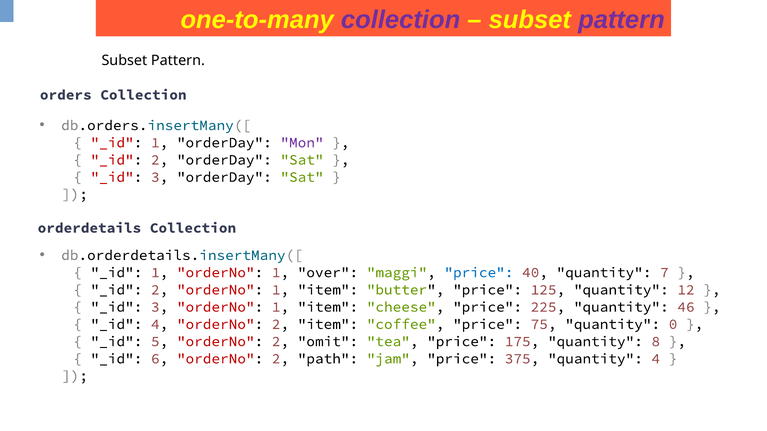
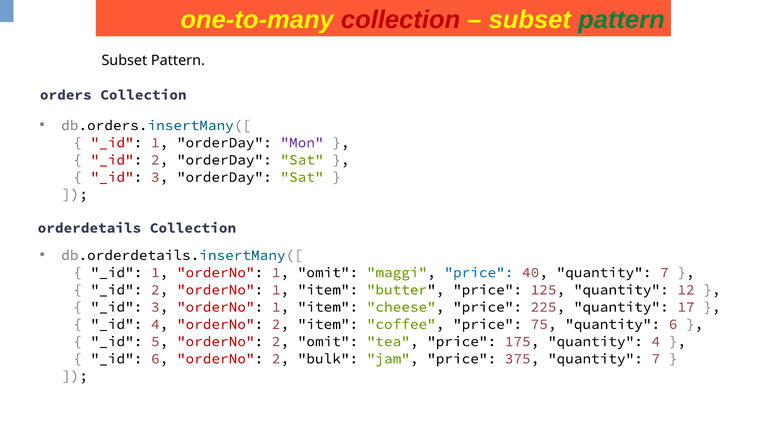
collection colour: purple -> red (401, 20)
pattern colour: purple -> green (621, 20)
1 over: over -> omit (328, 273)
46: 46 -> 17 (686, 307)
quantity 0: 0 -> 6 (673, 324)
quantity 8: 8 -> 4 (656, 342)
path: path -> bulk (328, 359)
375 quantity 4: 4 -> 7 (656, 359)
